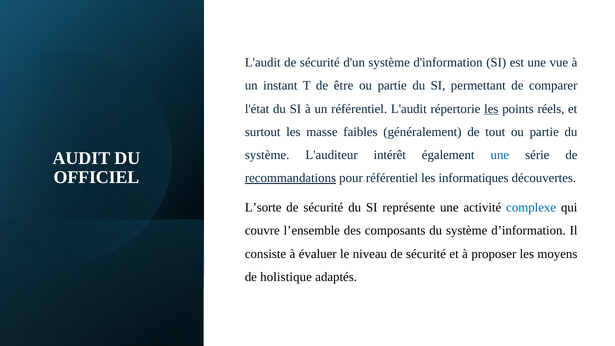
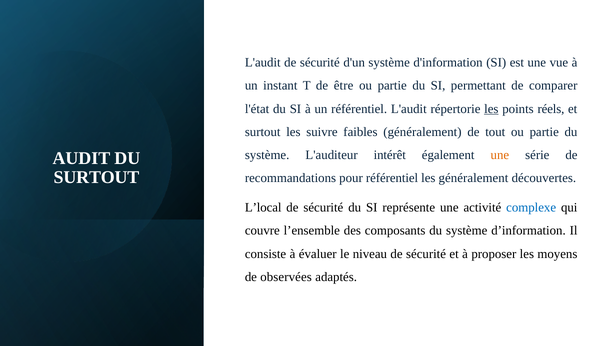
masse: masse -> suivre (322, 132)
une colour: blue -> orange (500, 155)
OFFICIEL: OFFICIEL -> SURTOUT (96, 177)
recommandations underline: present -> none (290, 178)
les informatiques: informatiques -> généralement (473, 178)
L’sorte: L’sorte -> L’local (263, 208)
holistique: holistique -> observées (286, 277)
